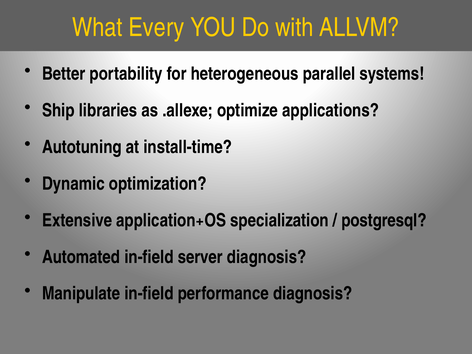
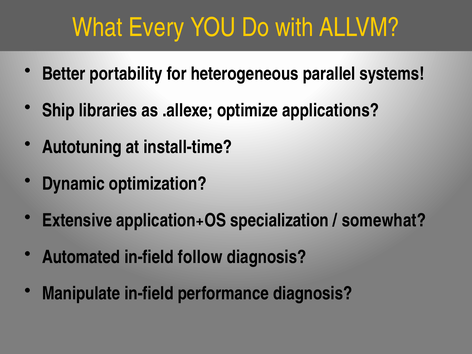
postgresql: postgresql -> somewhat (384, 220)
server: server -> follow (200, 257)
